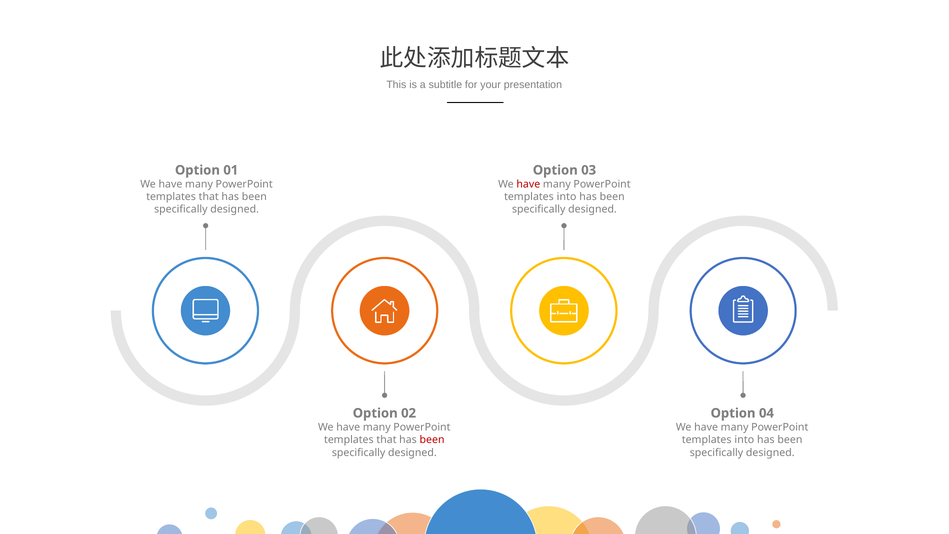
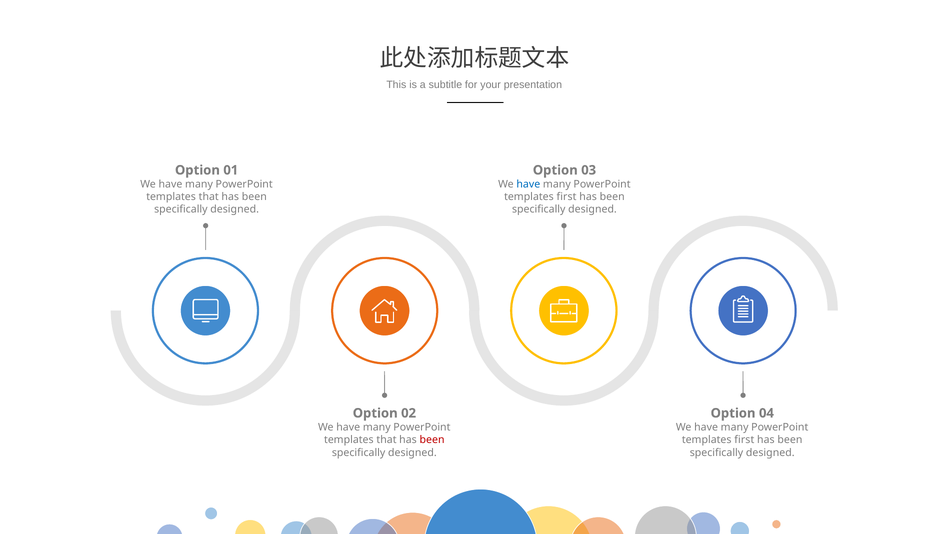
have colour: red -> blue (528, 184)
into: into -> first (567, 197)
into: into -> first (744, 440)
